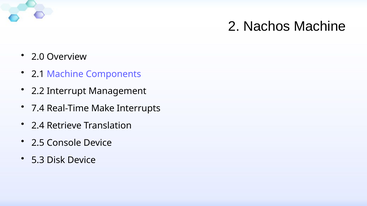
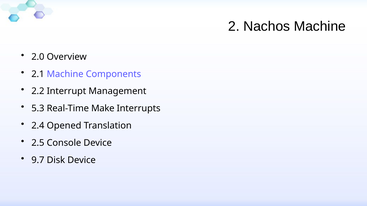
7.4: 7.4 -> 5.3 (38, 109)
Retrieve: Retrieve -> Opened (64, 126)
5.3: 5.3 -> 9.7 (38, 160)
